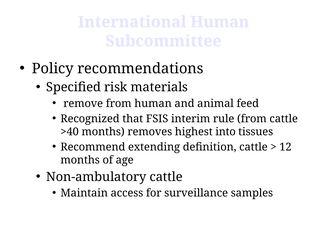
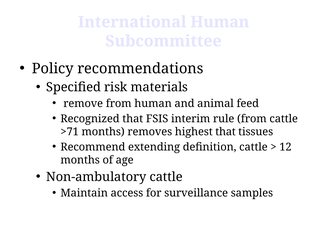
>40: >40 -> >71 (70, 132)
highest into: into -> that (226, 132)
